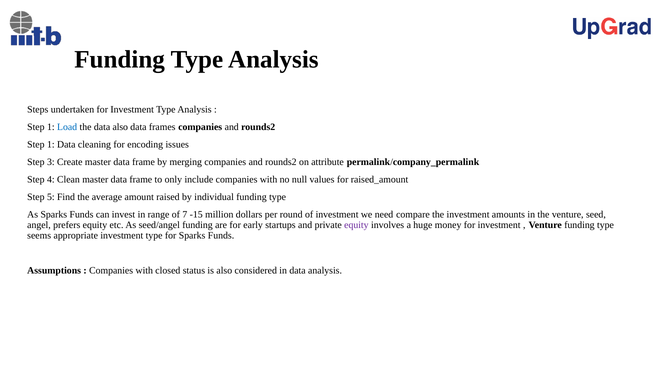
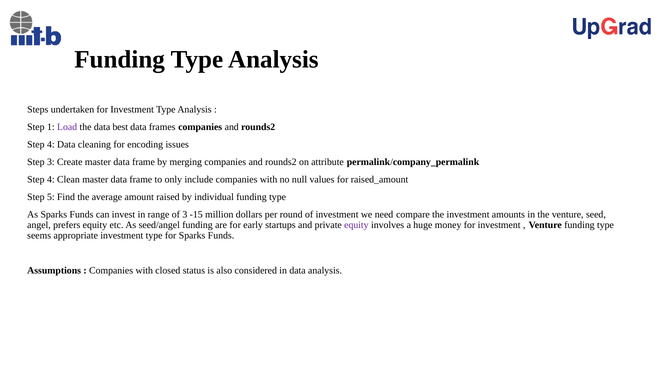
Load colour: blue -> purple (67, 127)
data also: also -> best (120, 127)
1: 1 -> 4 (51, 145)
of 7: 7 -> 3 (185, 215)
